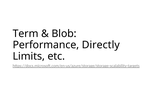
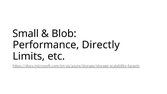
Term: Term -> Small (26, 34)
